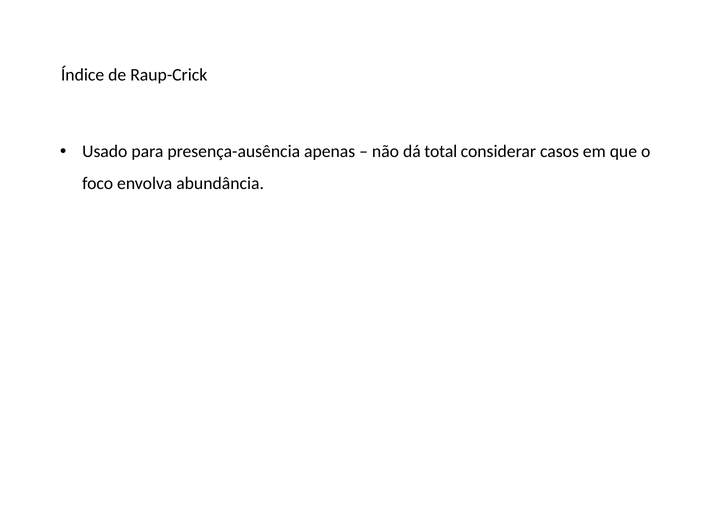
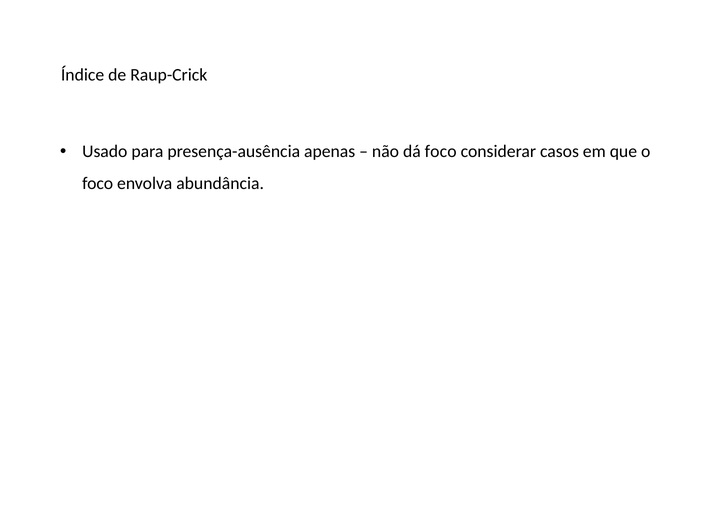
dá total: total -> foco (441, 151)
